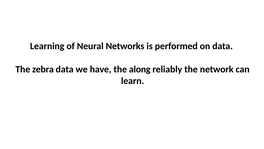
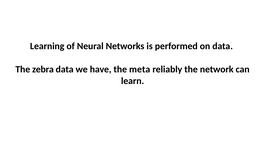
along: along -> meta (140, 69)
